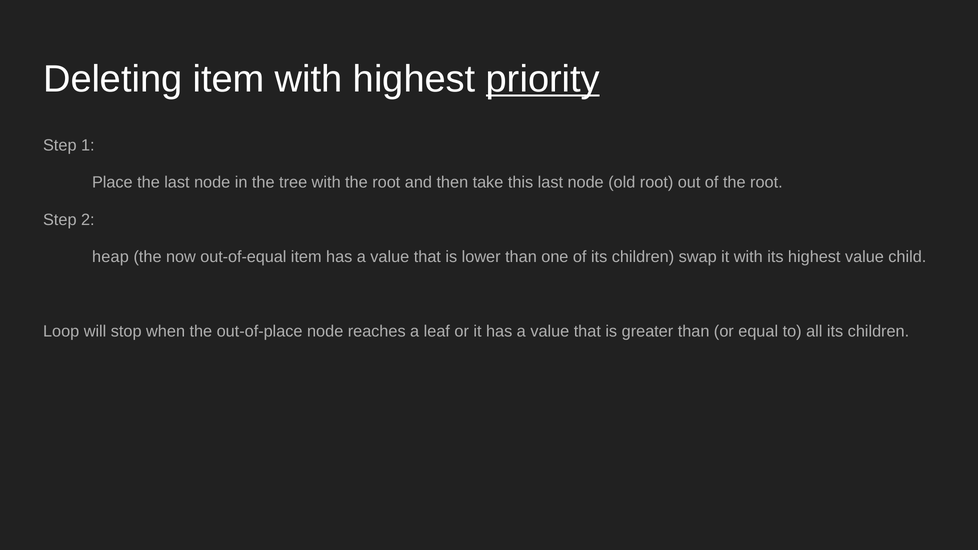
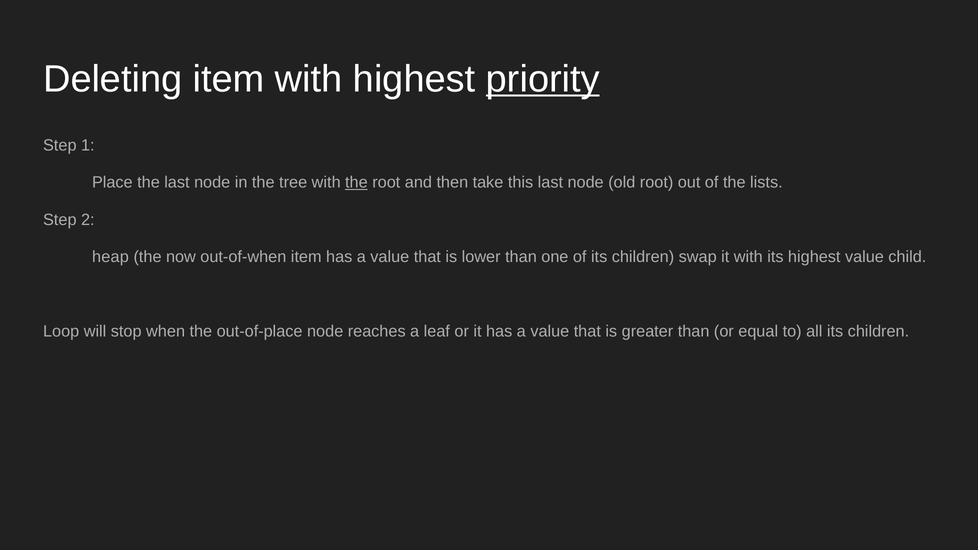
the underline: none -> present (356, 182)
of the root: root -> lists (766, 182)
out-of-equal: out-of-equal -> out-of-when (243, 257)
